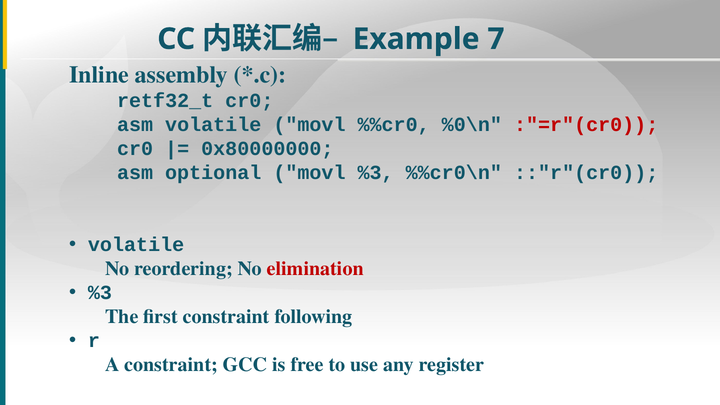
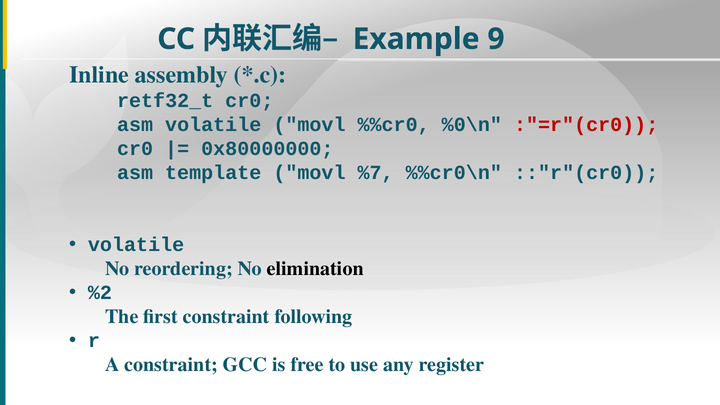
7: 7 -> 9 (496, 39)
optional: optional -> template (213, 173)
movl %3: %3 -> %7 (376, 173)
elimination colour: red -> black (315, 269)
%3: %3 -> %2 (100, 293)
